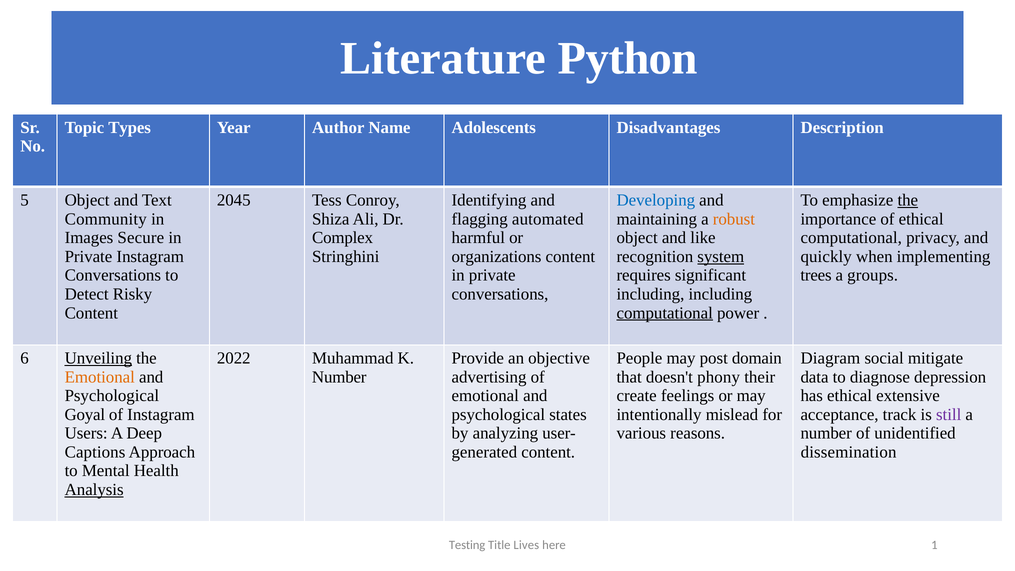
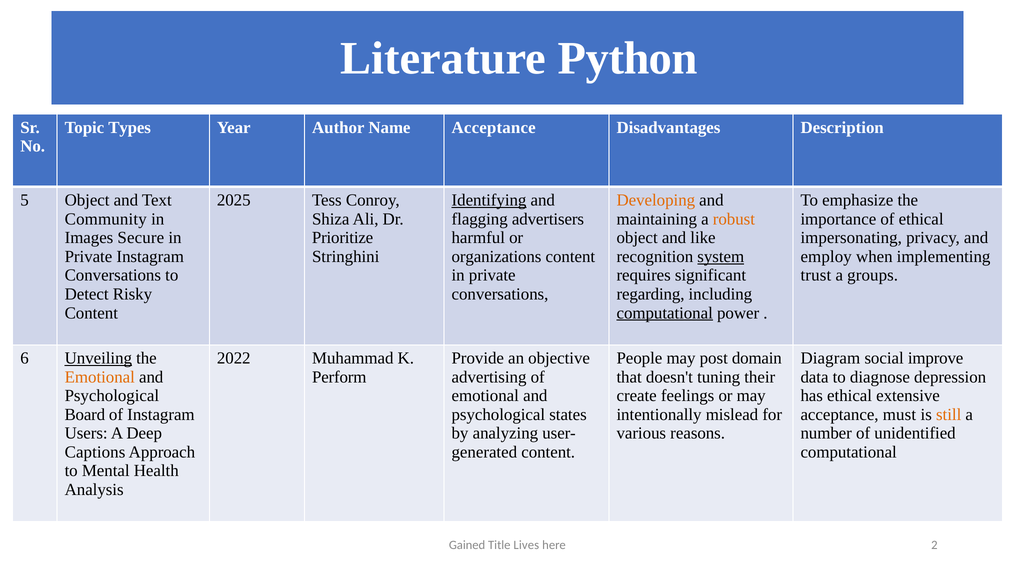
Name Adolescents: Adolescents -> Acceptance (494, 128)
2045: 2045 -> 2025 (234, 200)
Identifying underline: none -> present (489, 200)
Developing colour: blue -> orange (656, 200)
the underline: present -> none (908, 200)
automated: automated -> advertisers (548, 219)
Complex: Complex -> Prioritize (343, 238)
computational: computational -> impersonating (851, 238)
quickly: quickly -> employ (826, 257)
trees: trees -> trust (816, 275)
including: including -> regarding (651, 294)
mitigate: mitigate -> improve (936, 358)
Number: Number -> Perform (339, 377)
phony: phony -> tuning (719, 377)
Goyal: Goyal -> Board (85, 414)
track: track -> must (899, 414)
still colour: purple -> orange (949, 414)
dissemination: dissemination -> computational (849, 452)
Analysis underline: present -> none (94, 490)
Testing: Testing -> Gained (467, 545)
1: 1 -> 2 (934, 545)
